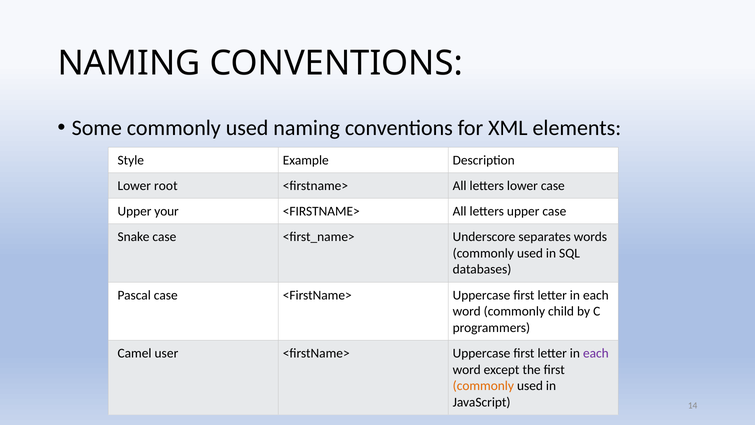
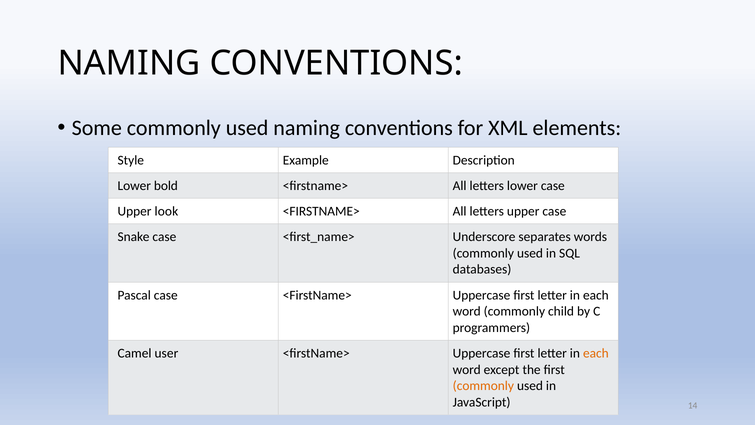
root: root -> bold (166, 186)
your: your -> look (166, 211)
each colour: purple -> orange (596, 353)
